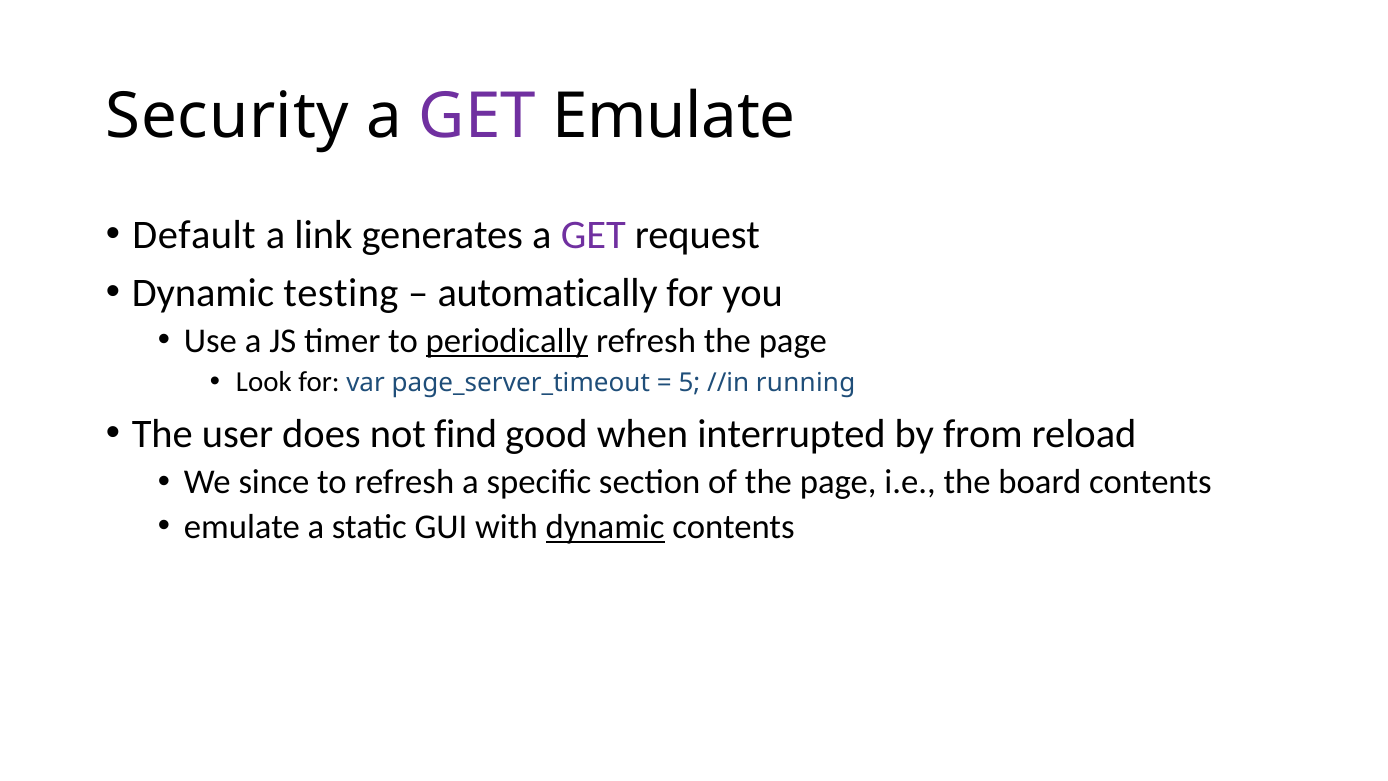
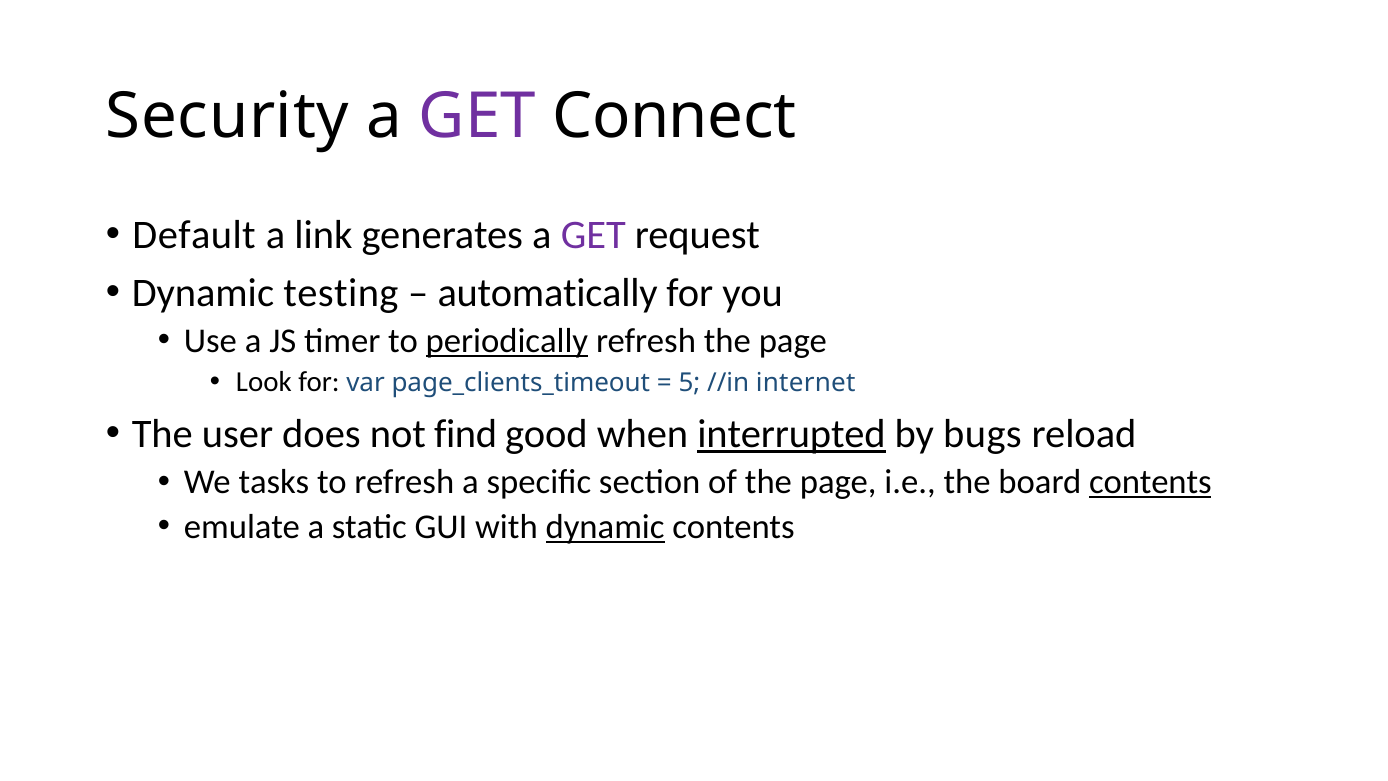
GET Emulate: Emulate -> Connect (674, 117)
page_server_timeout: page_server_timeout -> page_clients_timeout (521, 383)
running: running -> internet (806, 383)
interrupted underline: none -> present (792, 434)
from: from -> bugs (983, 434)
since: since -> tasks (274, 482)
contents underline: none -> present (1150, 482)
